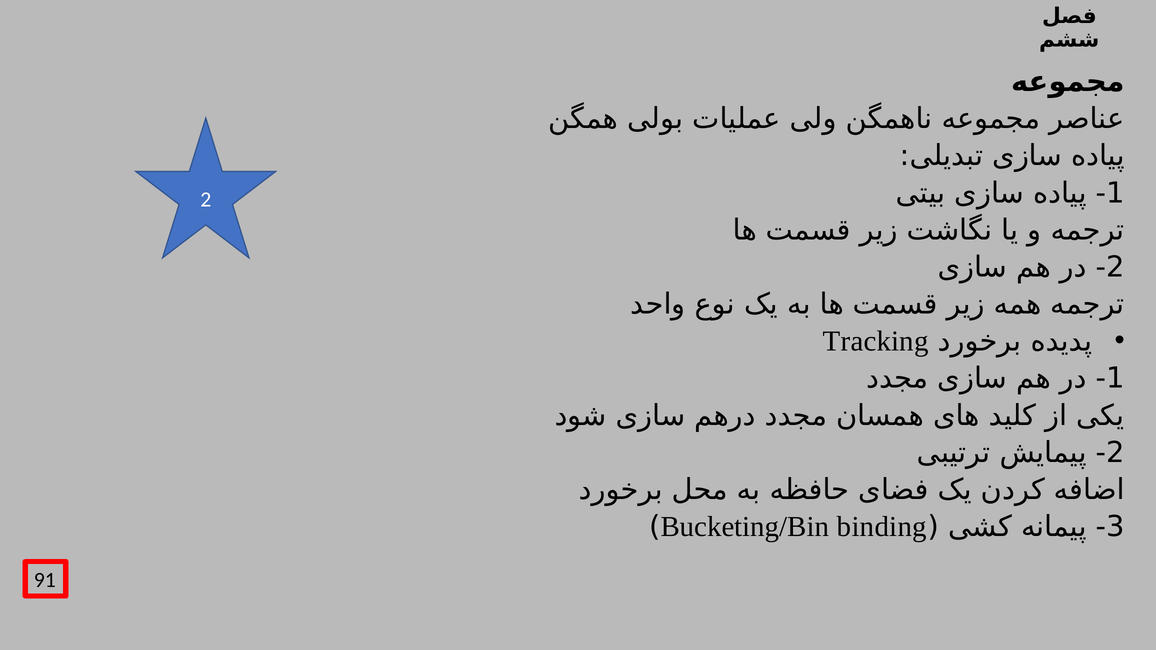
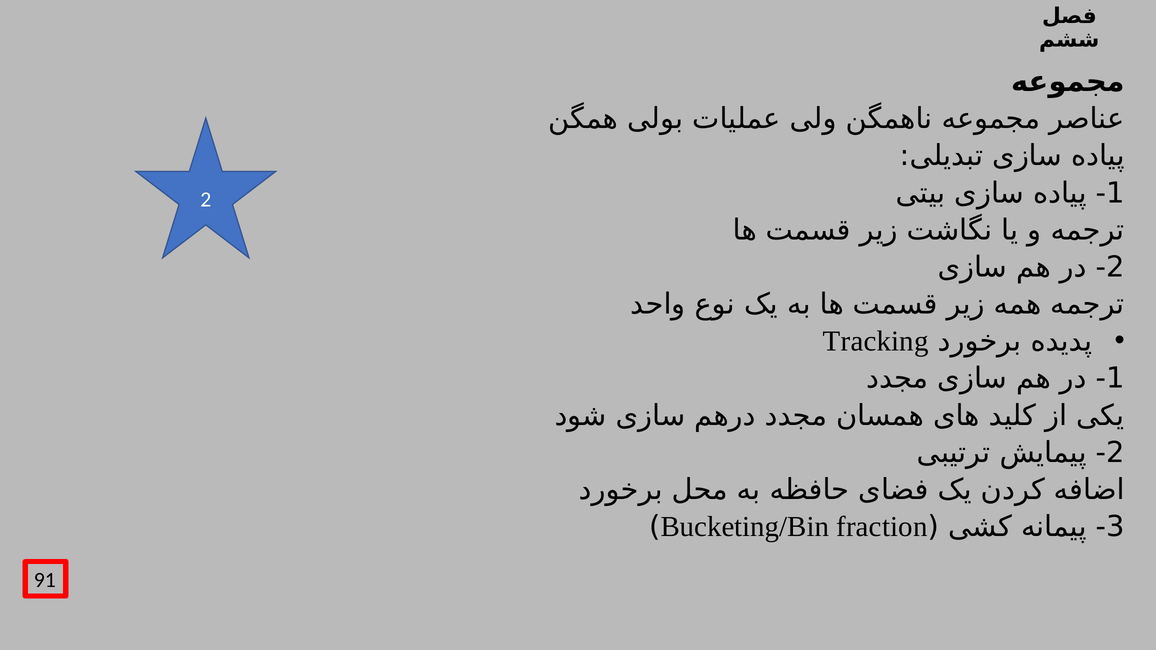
binding: binding -> fraction (882, 527)
